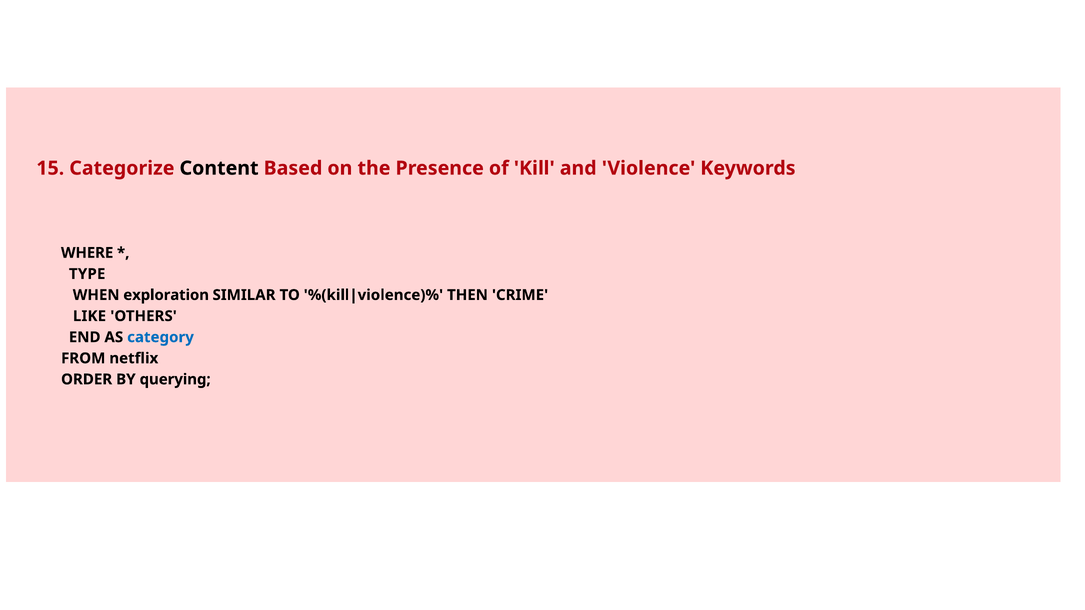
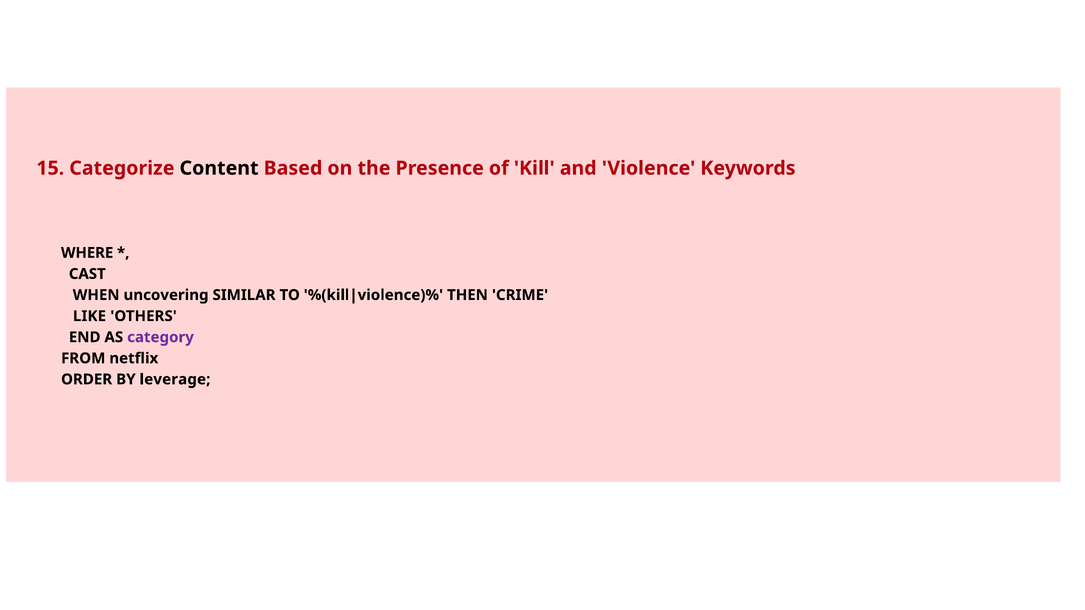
TYPE: TYPE -> CAST (87, 274)
exploration: exploration -> uncovering (166, 295)
category colour: blue -> purple (160, 337)
querying: querying -> leverage (175, 380)
